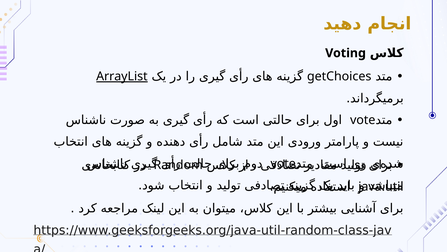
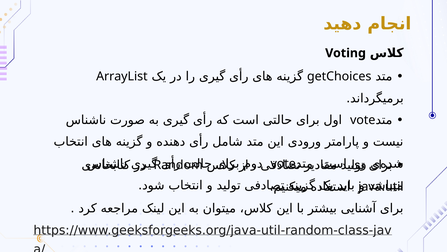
ArrayList underline: present -> none (122, 76)
